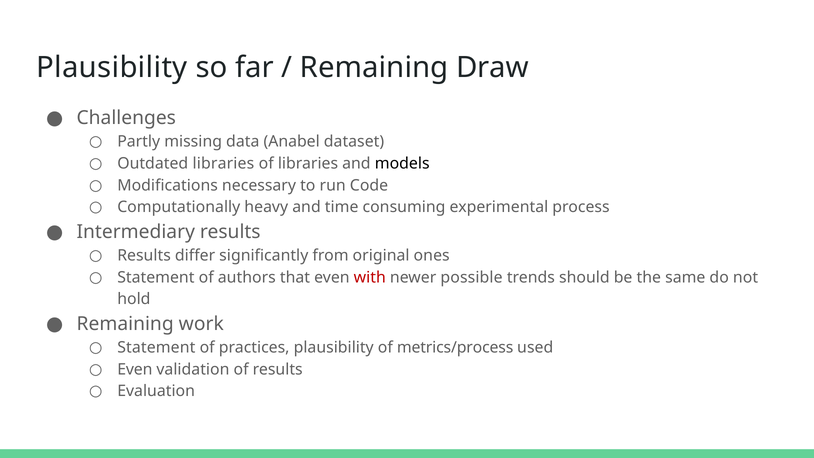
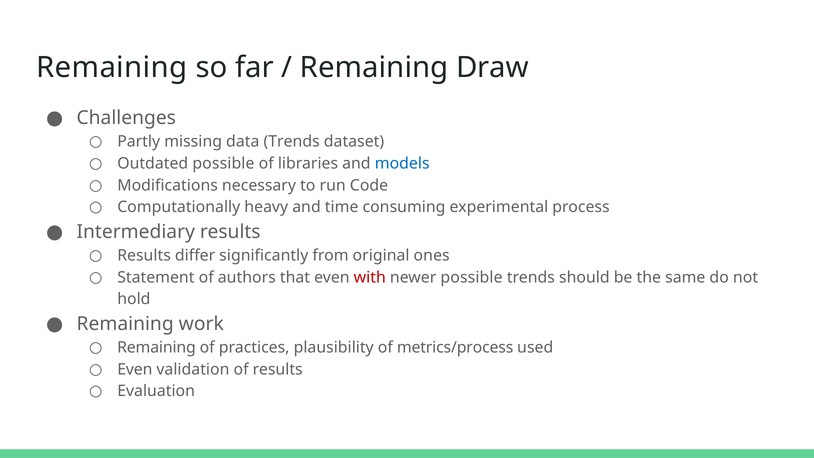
Plausibility: Plausibility -> Remaining (112, 67)
data Anabel: Anabel -> Trends (292, 142)
Outdated libraries: libraries -> possible (223, 163)
models colour: black -> blue (402, 163)
Statement: Statement -> Remaining (156, 347)
